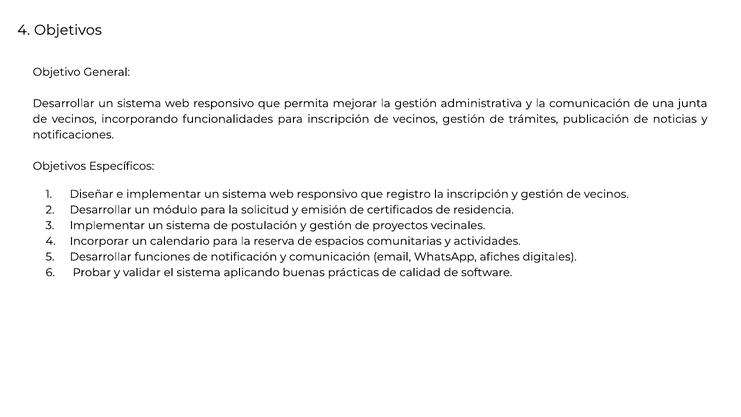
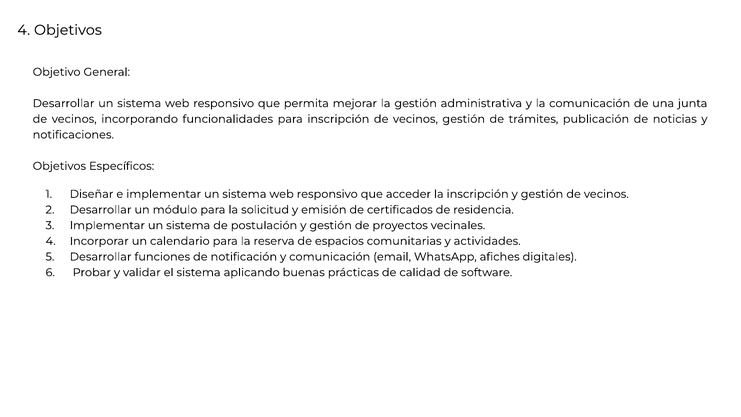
registro: registro -> acceder (408, 194)
